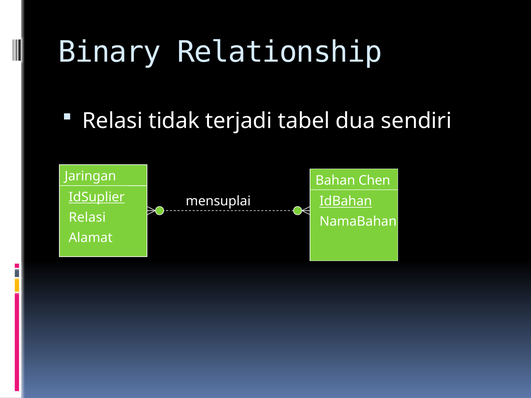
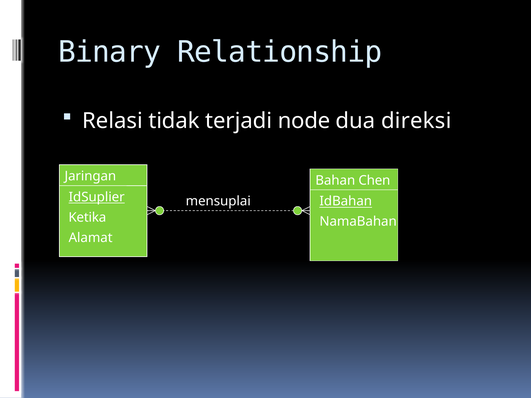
tabel: tabel -> node (304, 121)
sendiri: sendiri -> direksi (416, 121)
Relasi: Relasi -> Ketika (87, 218)
